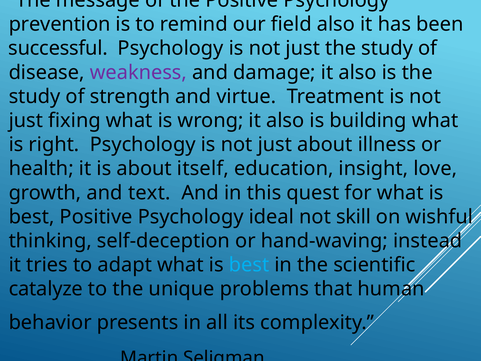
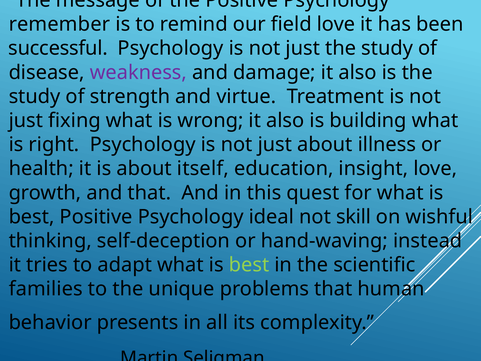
prevention: prevention -> remember (59, 24)
field also: also -> love (336, 24)
and text: text -> that (149, 193)
best colour: light blue -> light green (249, 265)
catalyze: catalyze -> families (46, 289)
